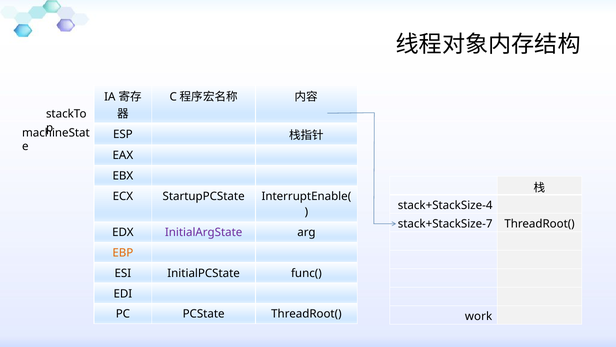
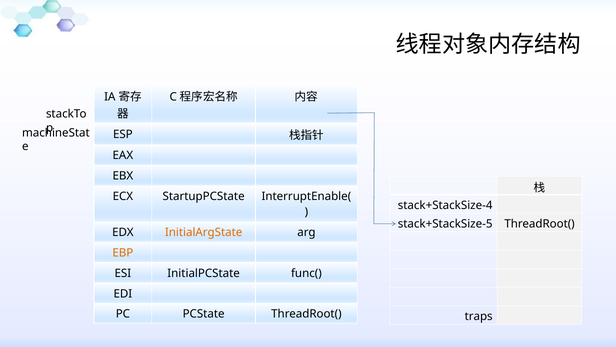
stack+StackSize-7: stack+StackSize-7 -> stack+StackSize-5 (445, 224)
InitialArgState colour: purple -> orange (204, 232)
work: work -> traps (479, 316)
